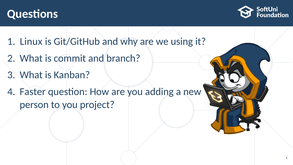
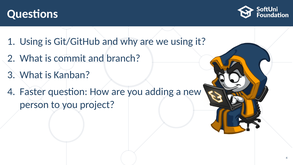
Linux: Linux -> Using (31, 41)
